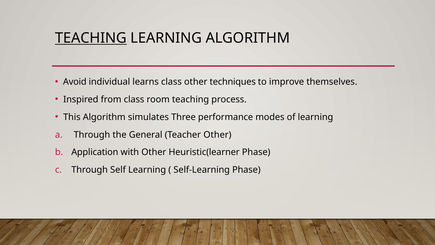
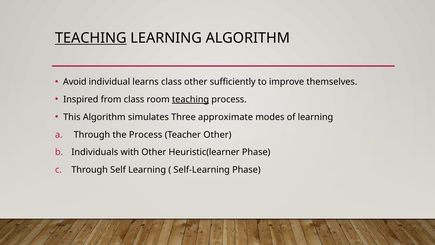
techniques: techniques -> sufficiently (233, 82)
teaching underline: none -> present (191, 99)
performance: performance -> approximate (226, 117)
the General: General -> Process (146, 135)
Application: Application -> Individuals (95, 152)
